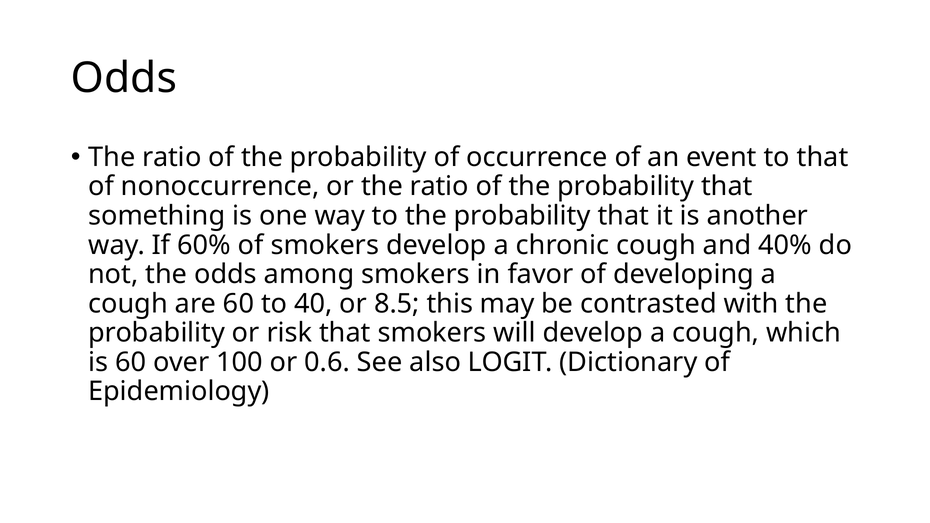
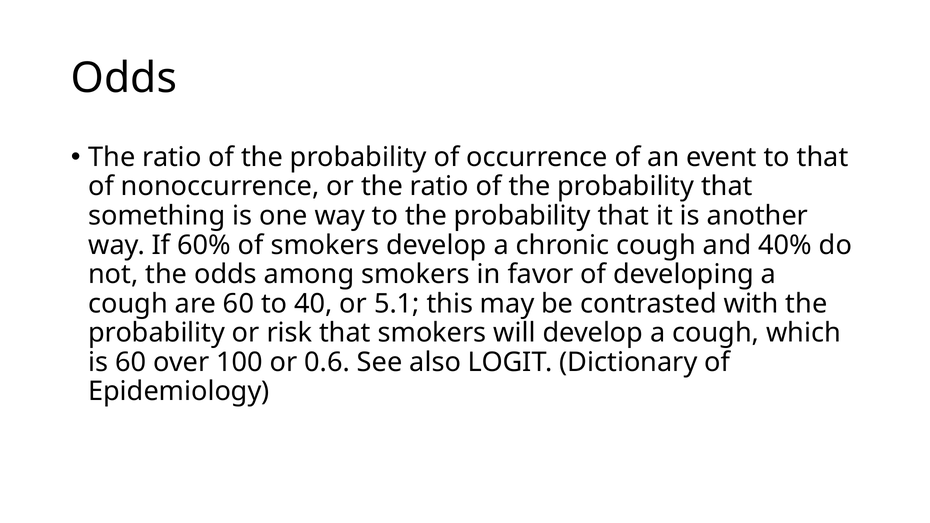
8.5: 8.5 -> 5.1 (397, 304)
